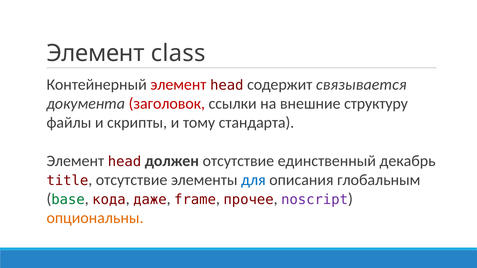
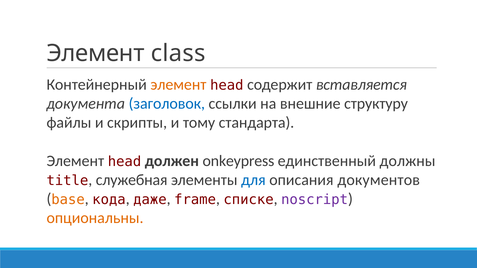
элемент colour: red -> orange (178, 85)
связывается: связывается -> вставляется (361, 85)
заголовок colour: red -> blue (167, 104)
должен отсутствие: отсутствие -> onkeypress (238, 161)
декабрь: декабрь -> должны (408, 161)
отсутствие: отсутствие -> служебная (132, 180)
глобальным: глобальным -> документов (379, 180)
base colour: green -> orange (68, 200)
прочее: прочее -> списке (249, 200)
